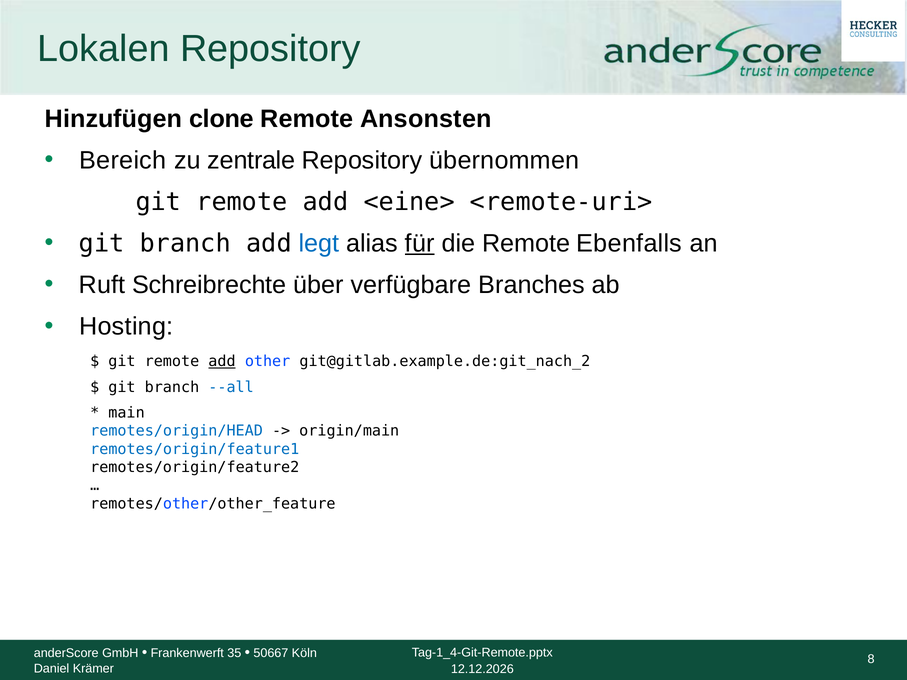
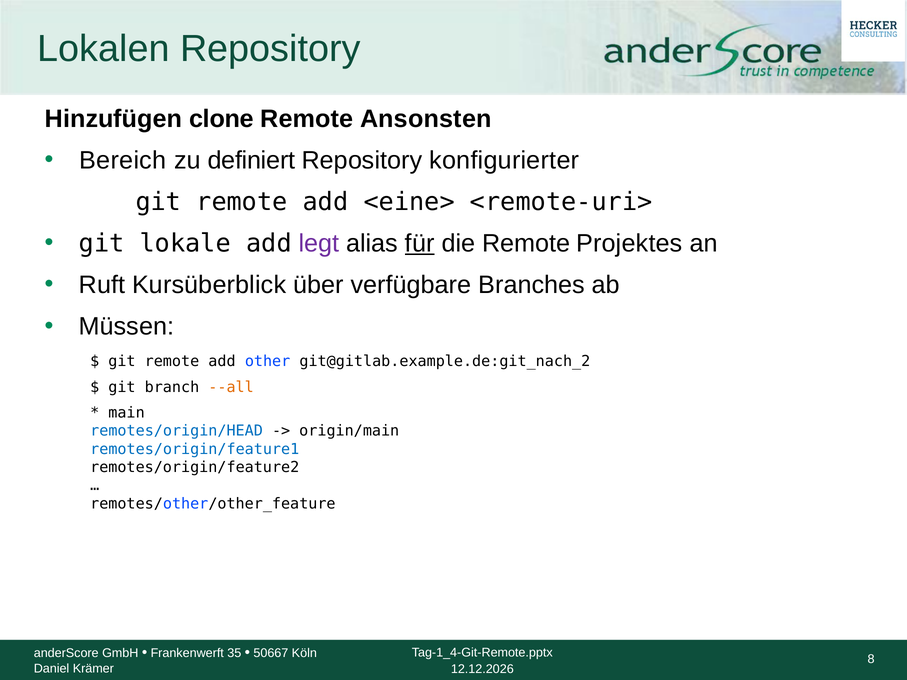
zentrale: zentrale -> definiert (251, 160)
übernommen: übernommen -> konfigurierter (504, 160)
branch: branch -> lokale (185, 244)
legt colour: blue -> purple (319, 244)
Ebenfalls: Ebenfalls -> Projektes (629, 244)
Schreibrechte: Schreibrechte -> Kursüberblick (209, 285)
Hosting: Hosting -> Müssen (126, 327)
add underline: present -> none (222, 362)
--all colour: blue -> orange (231, 387)
